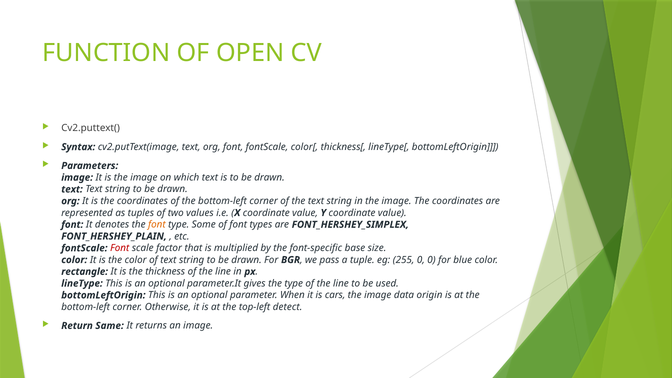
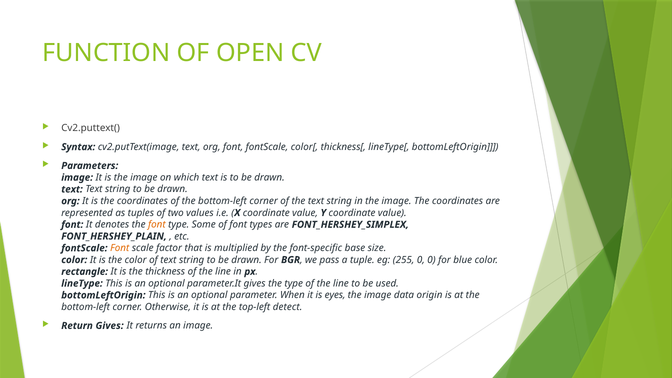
Font colour: red -> orange (120, 248)
cars: cars -> eyes (335, 295)
Return Same: Same -> Gives (110, 326)
